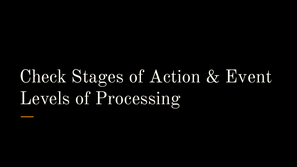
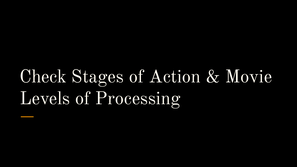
Event: Event -> Movie (249, 77)
